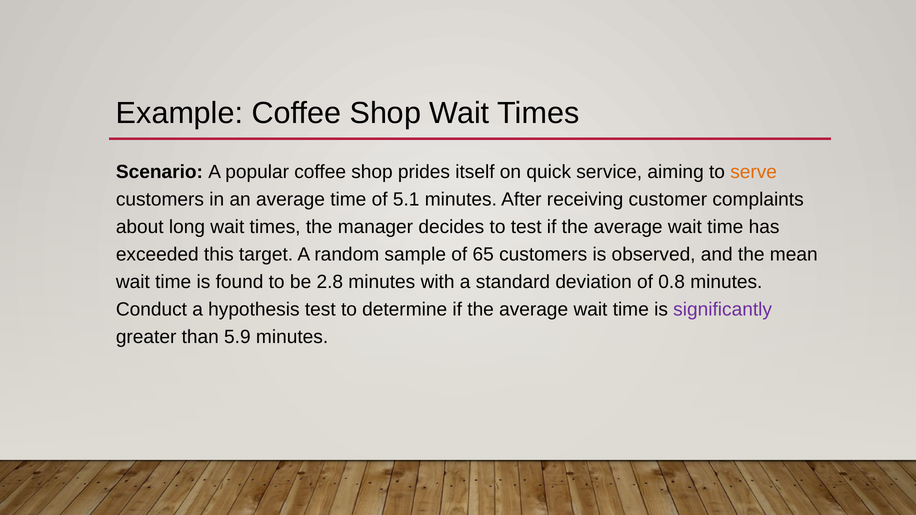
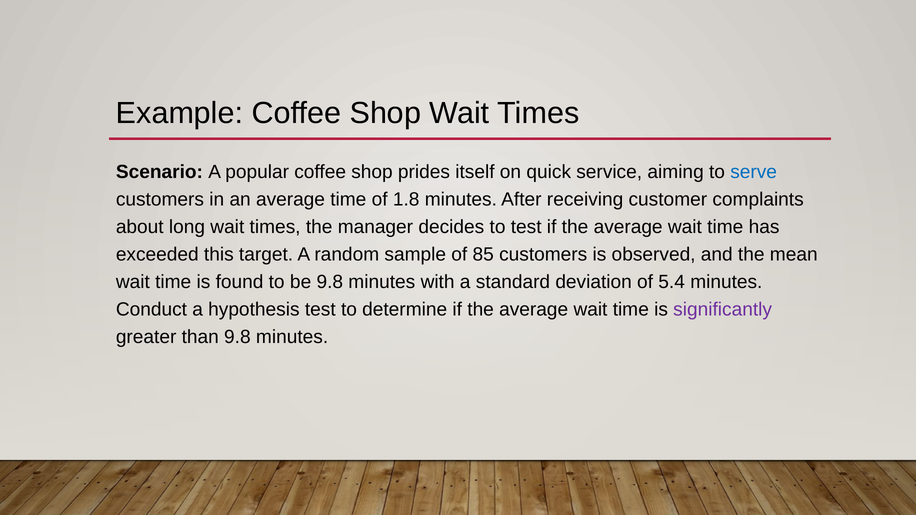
serve colour: orange -> blue (754, 172)
5.1: 5.1 -> 1.8 (406, 200)
65: 65 -> 85 (483, 255)
be 2.8: 2.8 -> 9.8 (330, 282)
0.8: 0.8 -> 5.4 (672, 282)
than 5.9: 5.9 -> 9.8 (237, 337)
